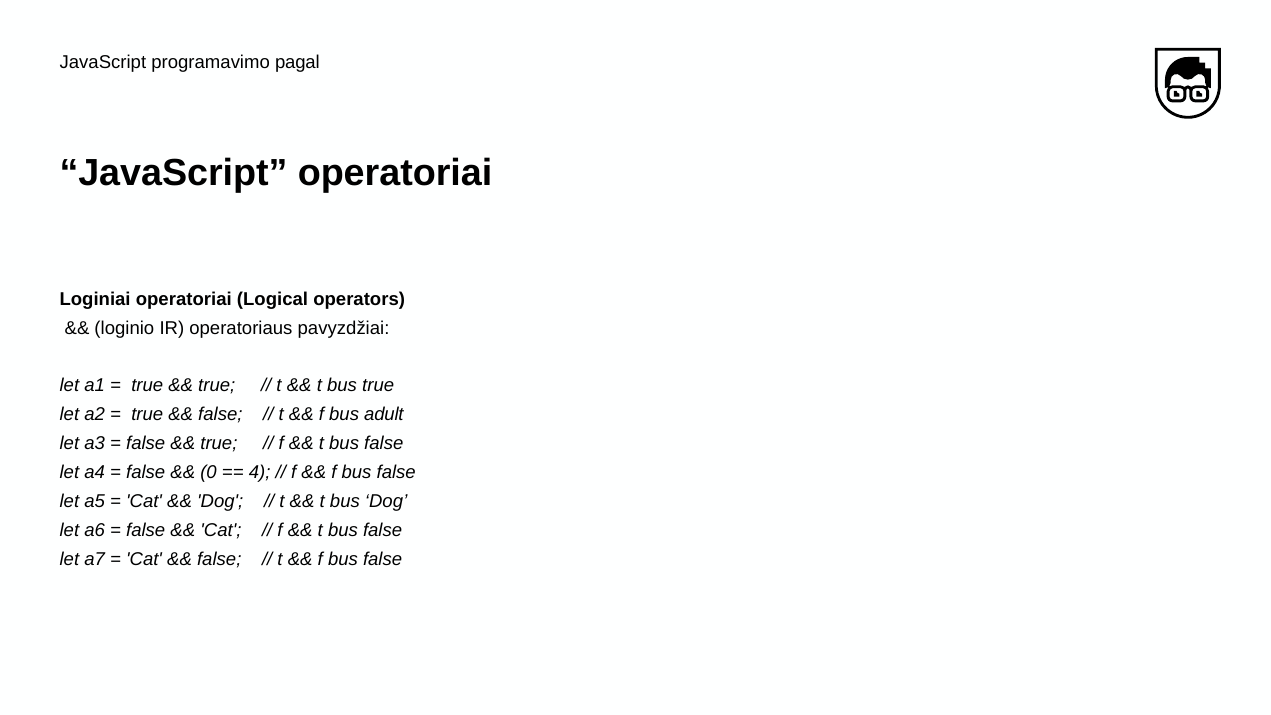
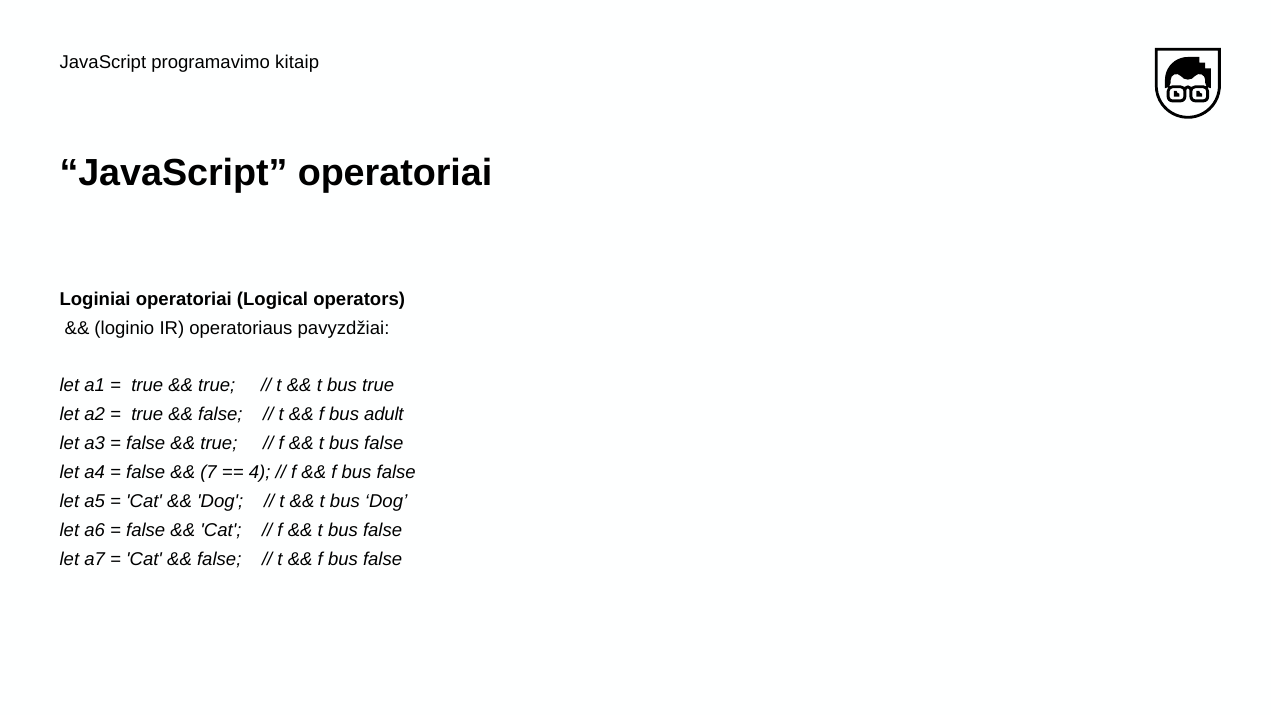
pagal: pagal -> kitaip (297, 63)
0: 0 -> 7 (209, 472)
